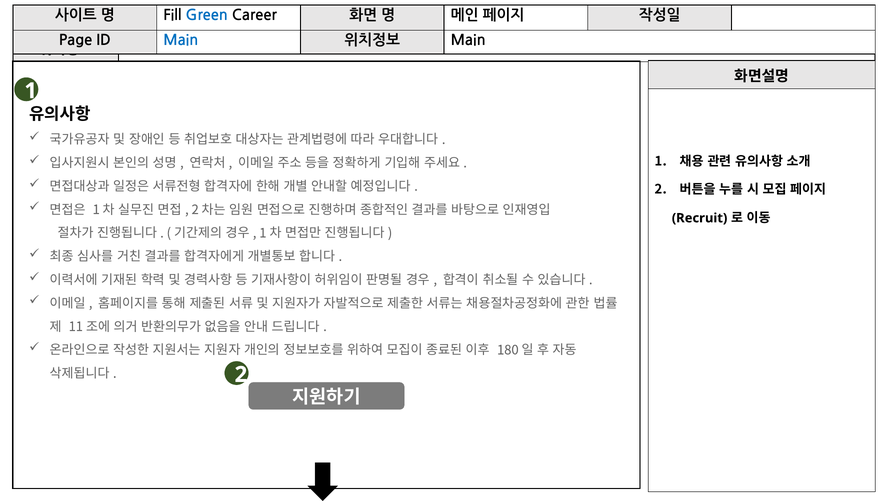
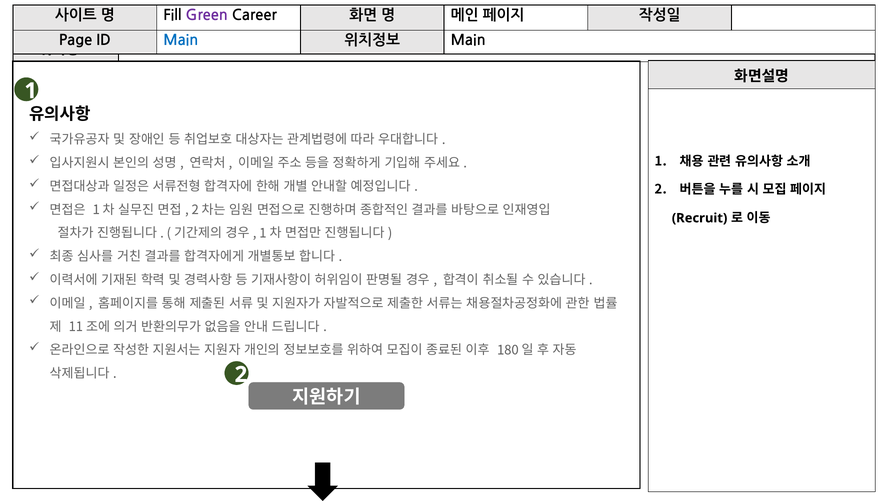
Green colour: blue -> purple (207, 15)
